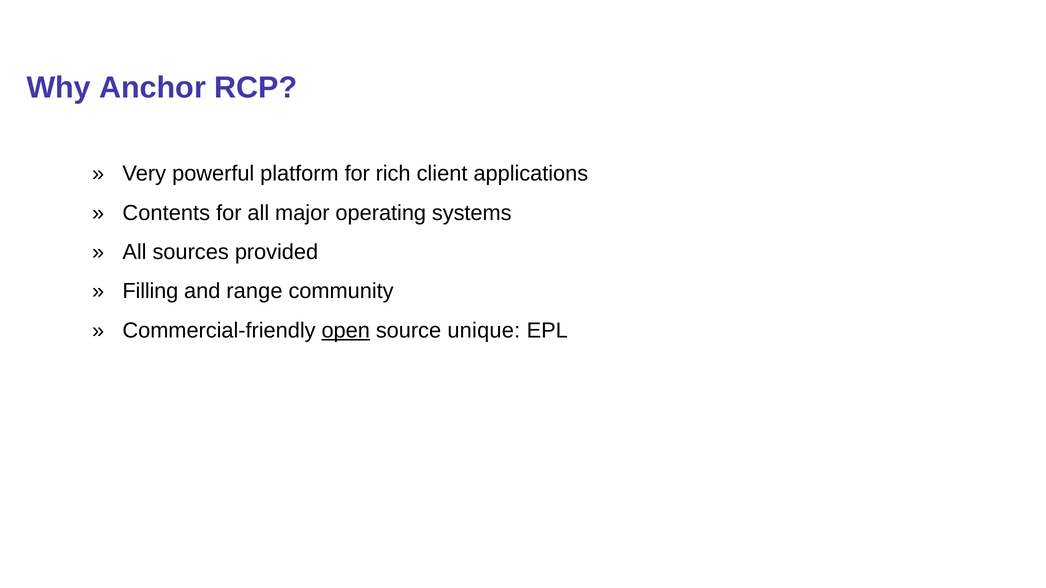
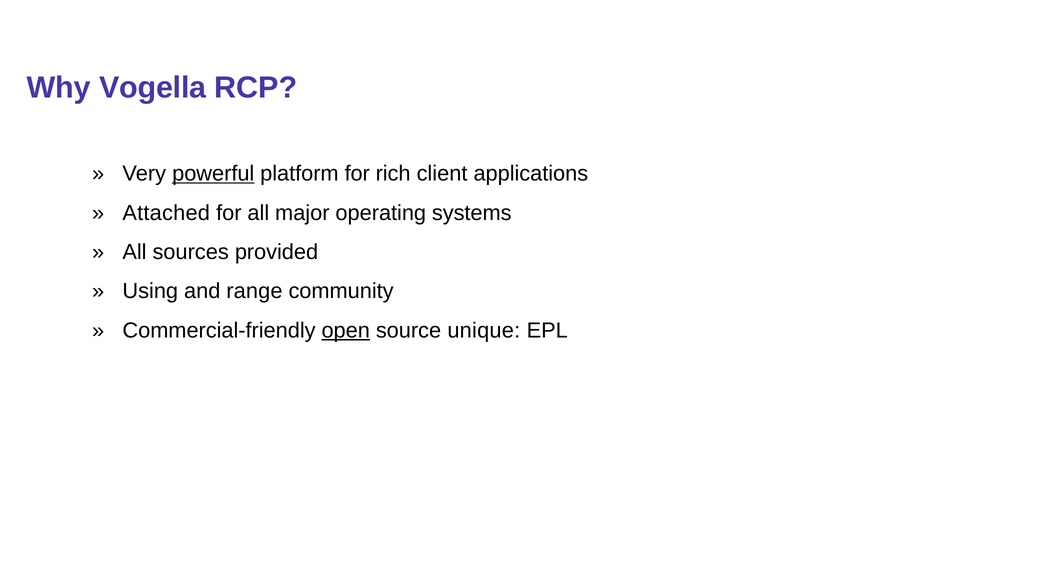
Anchor: Anchor -> Vogella (153, 88)
powerful underline: none -> present (213, 174)
Contents: Contents -> Attached (166, 213)
Filling: Filling -> Using (150, 291)
